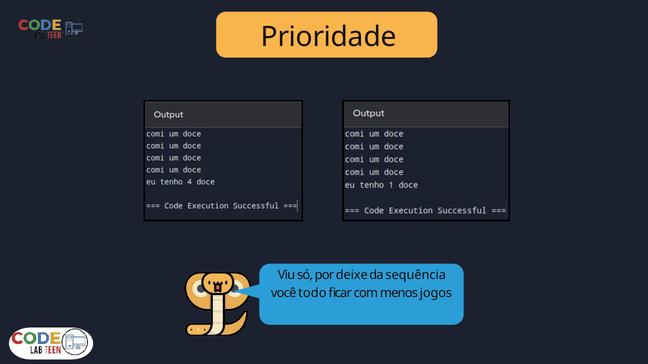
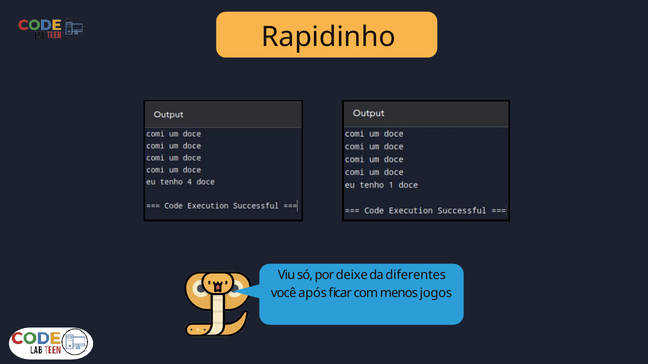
Prioridade: Prioridade -> Rapidinho (328, 37)
sequência: sequência -> diferentes (416, 275)
todo: todo -> após (312, 293)
